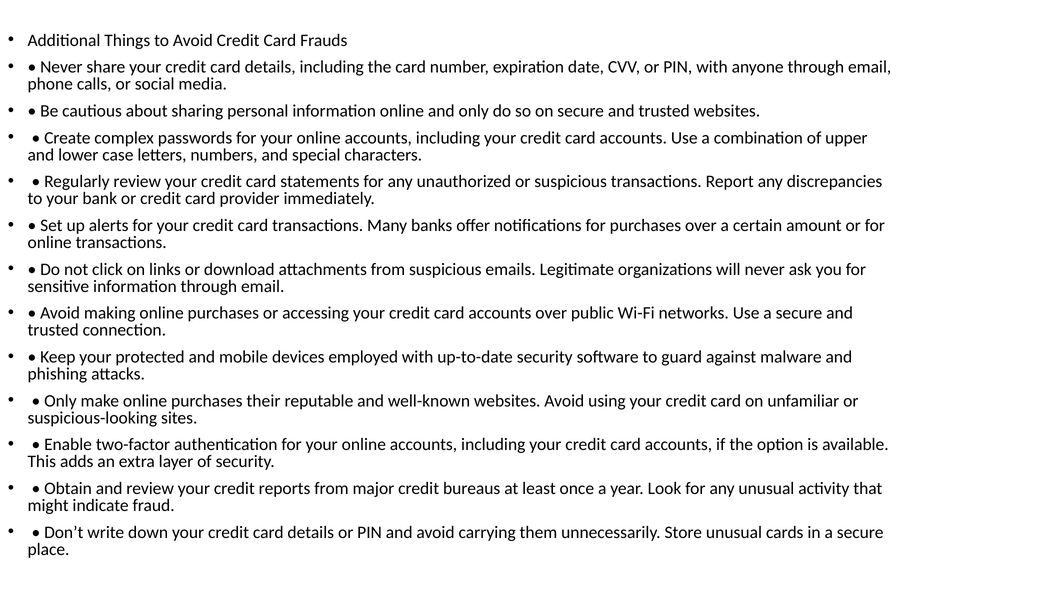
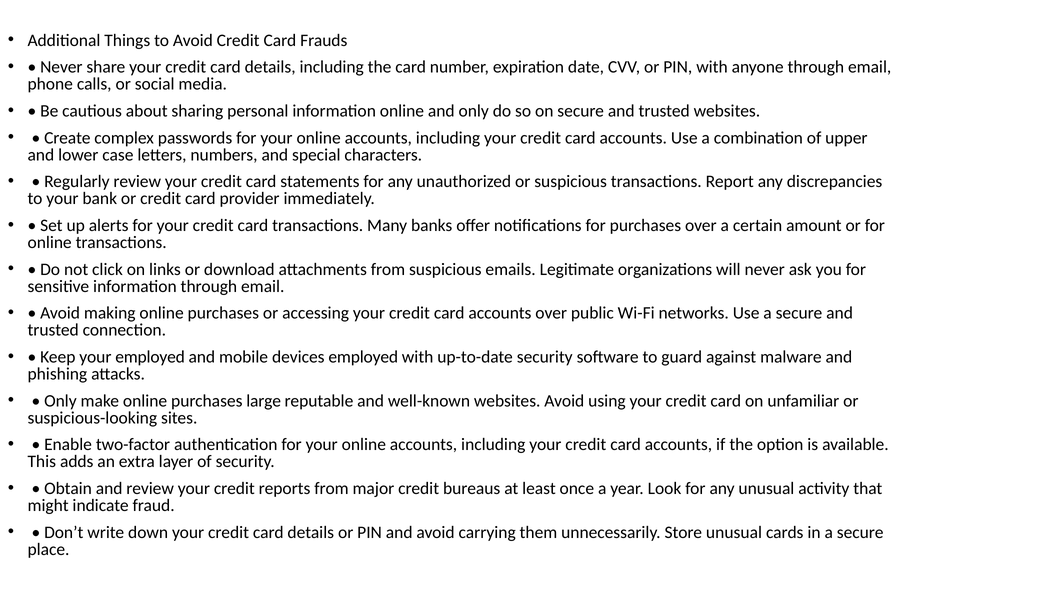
your protected: protected -> employed (150, 357)
their: their -> large (264, 401)
